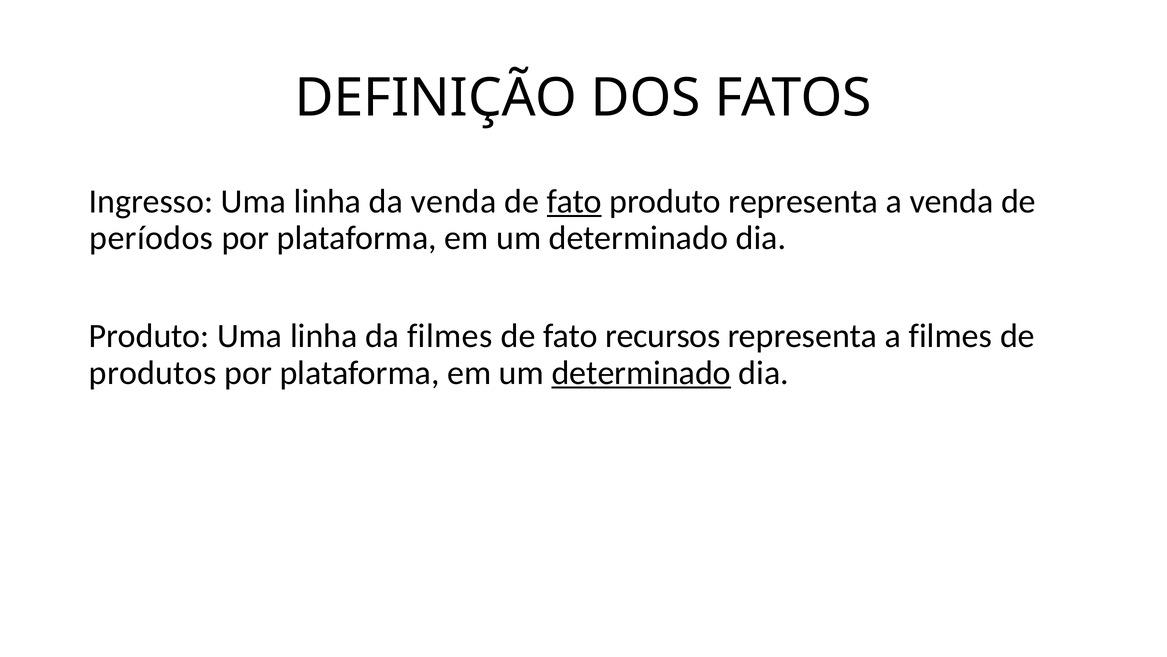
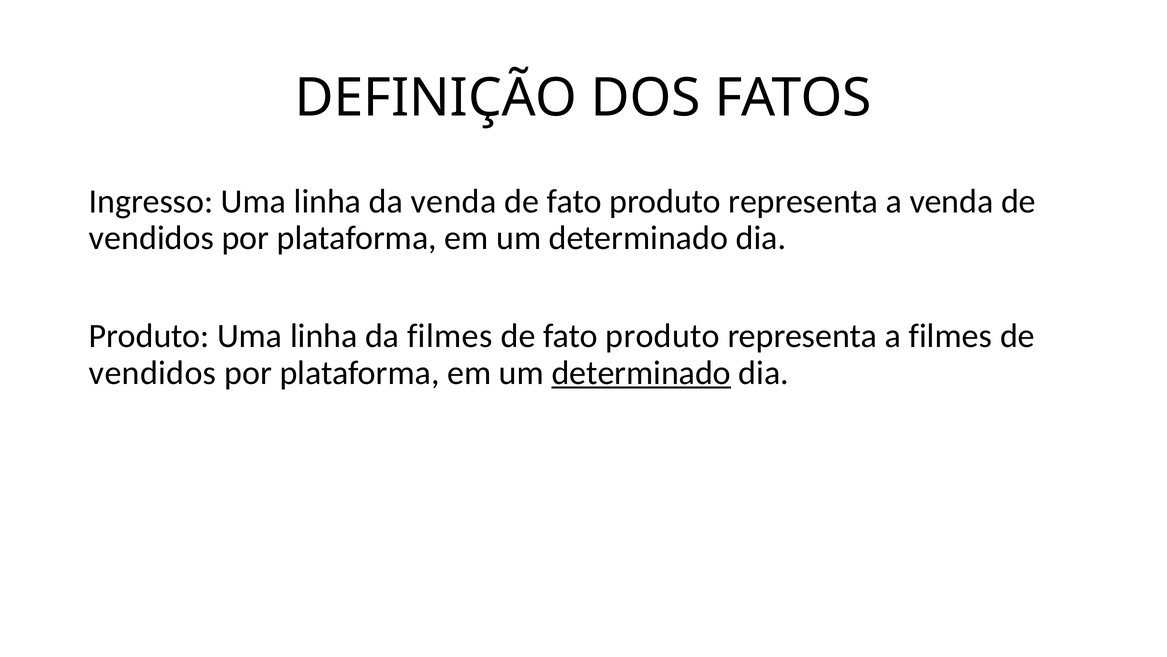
fato underline: present -> none (574, 201)
períodos: períodos -> vendidos (151, 238)
recursos: recursos -> produto (663, 336)
produtos: produtos -> vendidos (153, 373)
